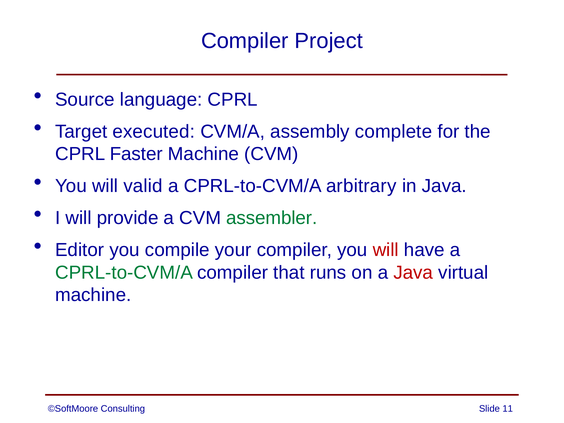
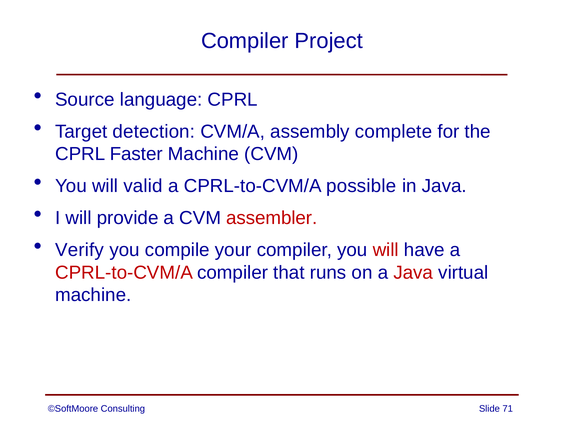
executed: executed -> detection (154, 132)
arbitrary: arbitrary -> possible (361, 186)
assembler colour: green -> red (272, 218)
Editor: Editor -> Verify (80, 250)
CPRL-to-CVM/A colour: green -> red (124, 272)
11: 11 -> 71 (508, 409)
